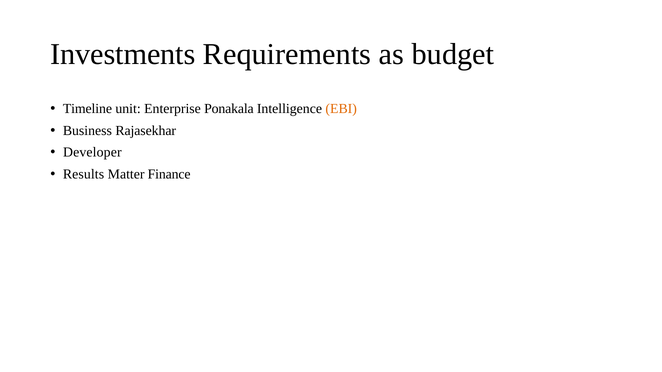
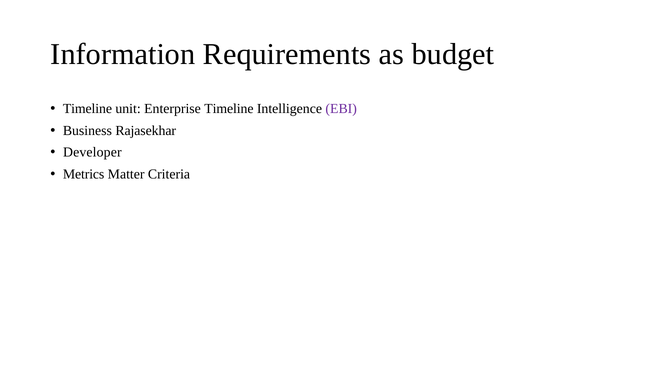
Investments: Investments -> Information (123, 55)
Enterprise Ponakala: Ponakala -> Timeline (229, 109)
EBI colour: orange -> purple (341, 109)
Results: Results -> Metrics (84, 174)
Finance: Finance -> Criteria (169, 174)
